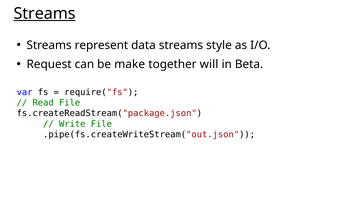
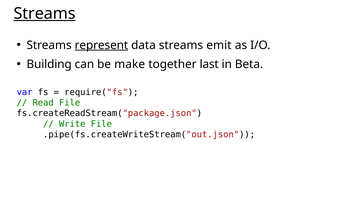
represent underline: none -> present (101, 45)
style: style -> emit (219, 45)
Request: Request -> Building (49, 64)
will: will -> last (209, 64)
